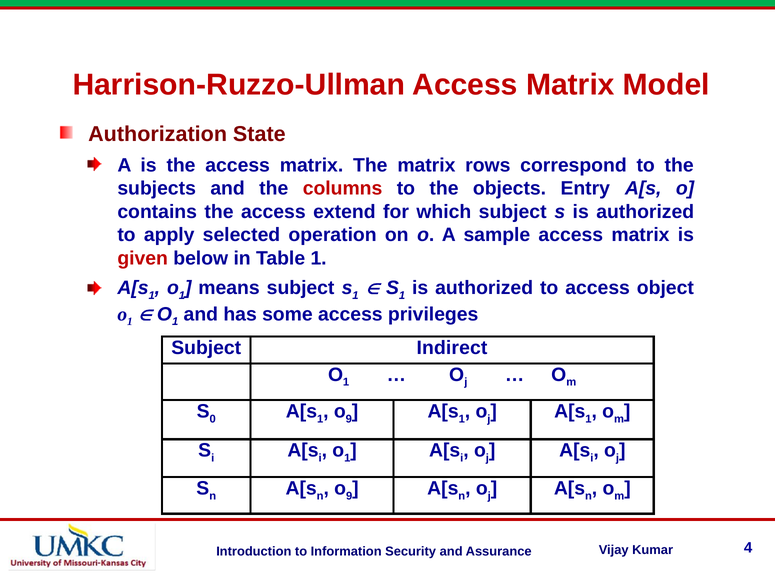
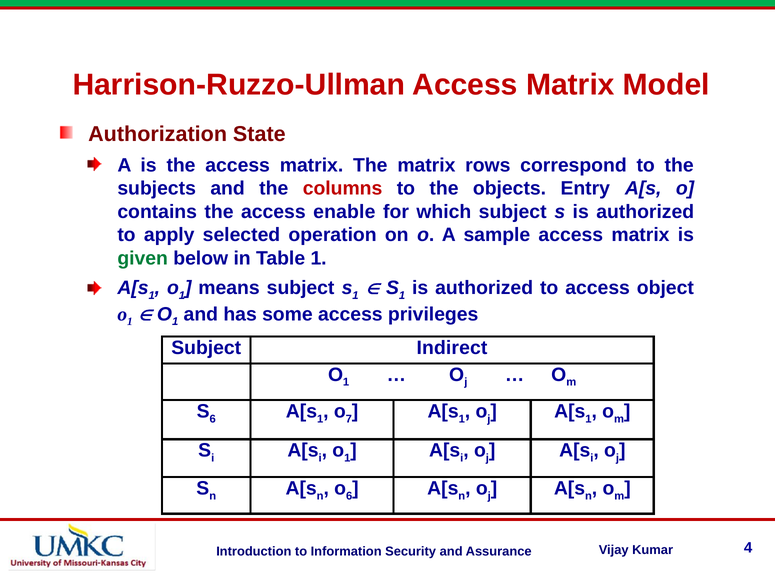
extend: extend -> enable (344, 212)
given colour: red -> green (143, 258)
S 0: 0 -> 6 (213, 419)
9: 9 -> 7 (349, 419)
9: 9 -> 6 (349, 496)
